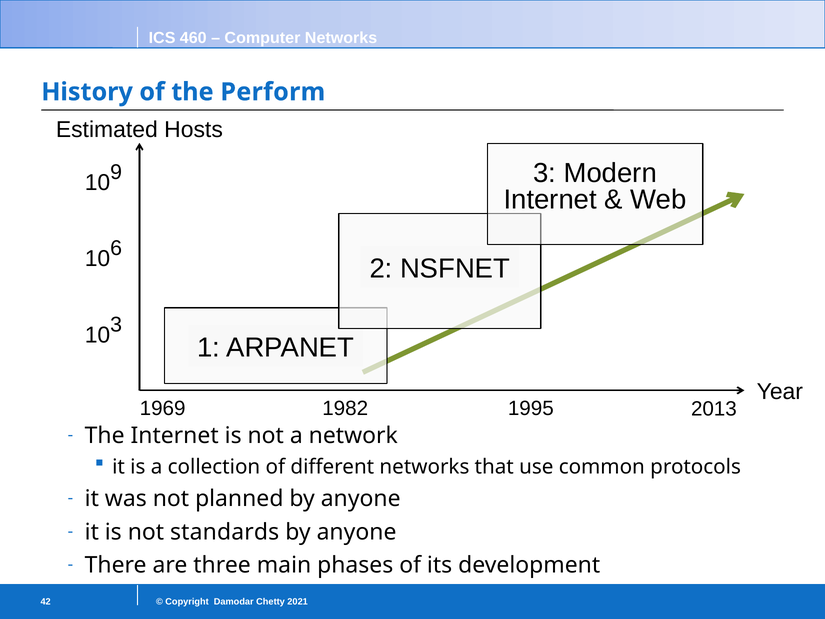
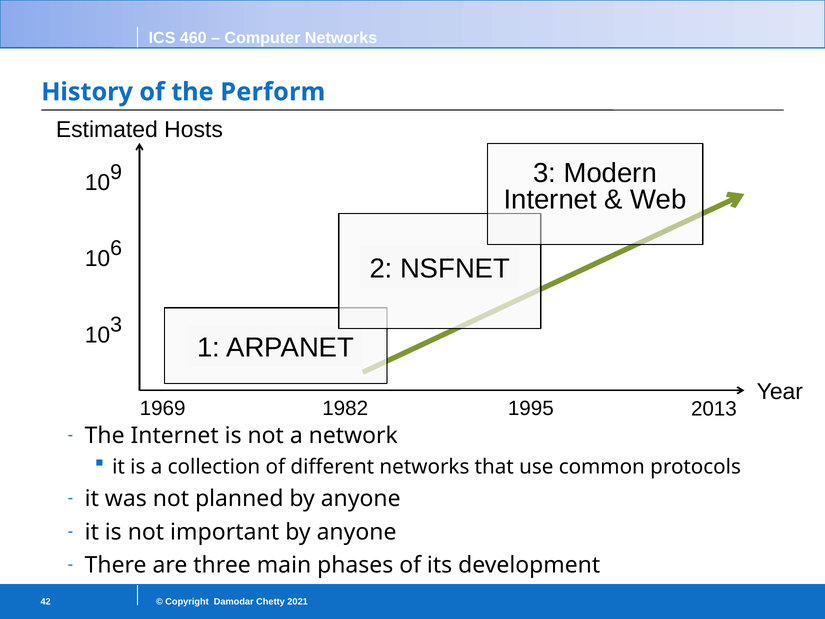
standards: standards -> important (225, 532)
